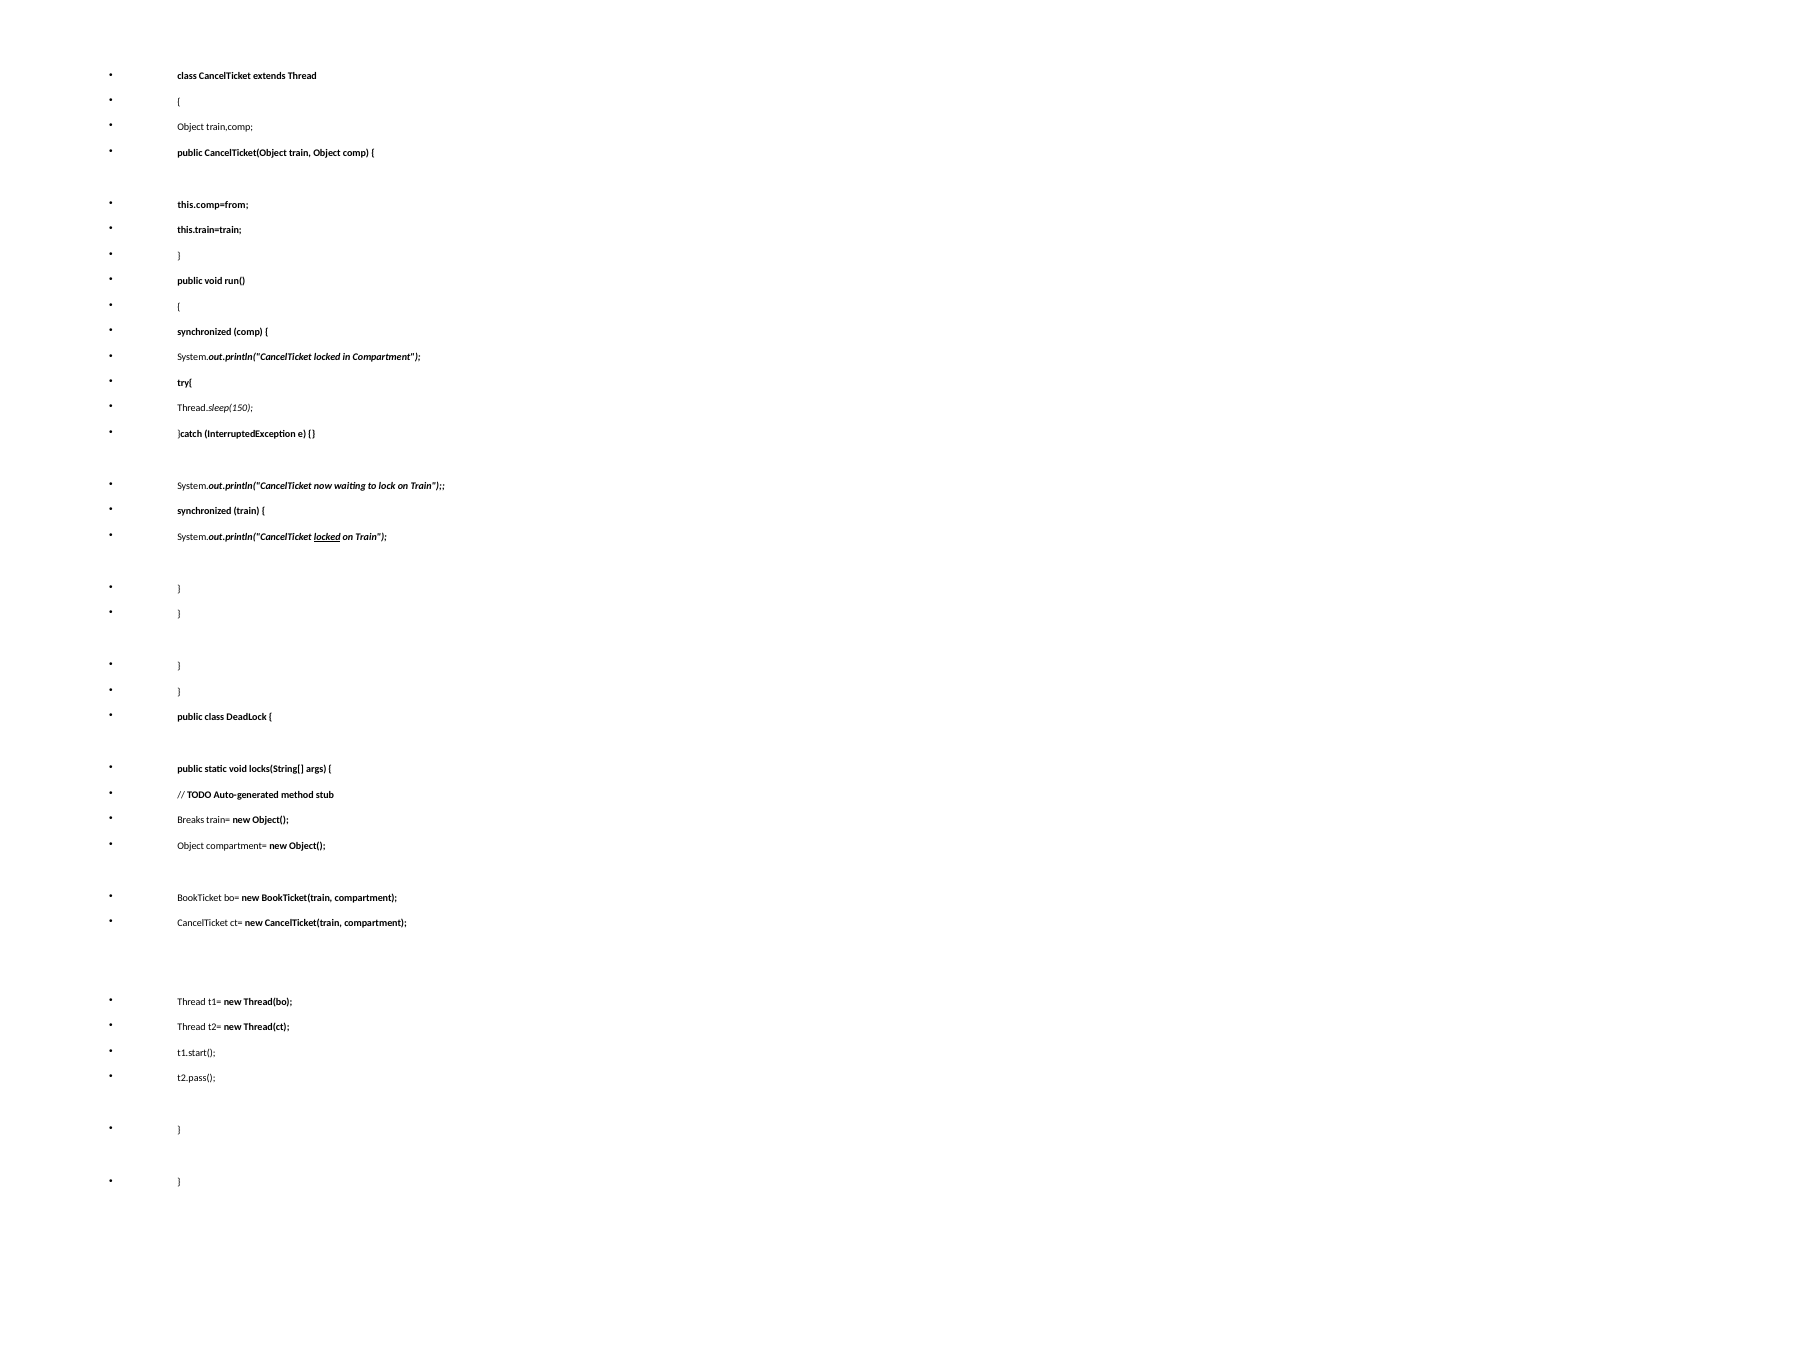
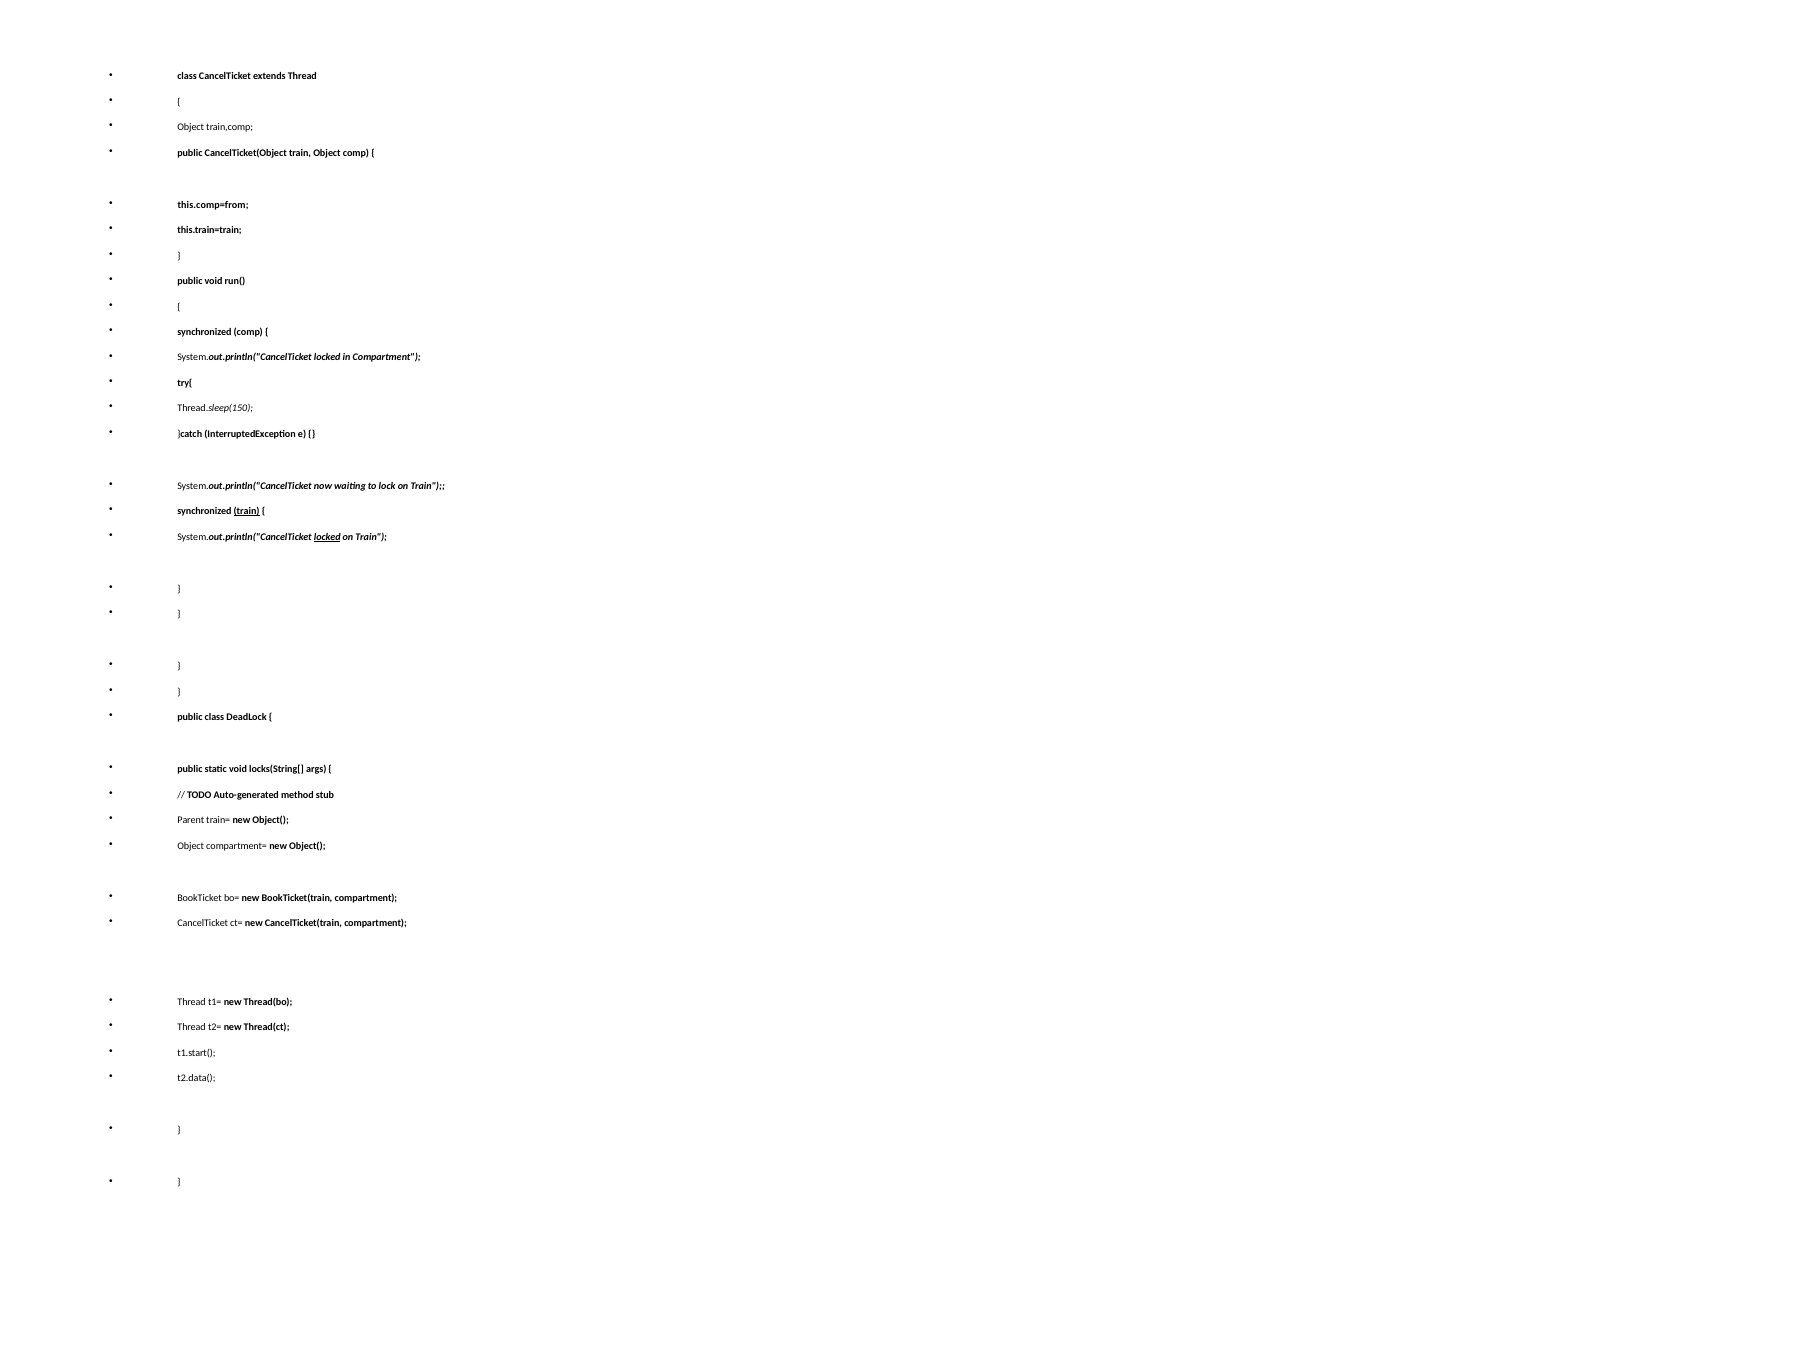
train underline: none -> present (247, 511)
Breaks: Breaks -> Parent (191, 820)
t2.pass(: t2.pass( -> t2.data( (196, 1078)
